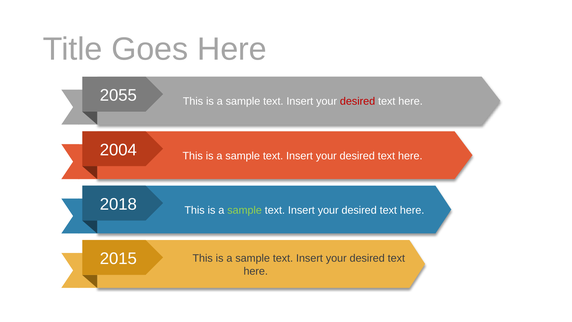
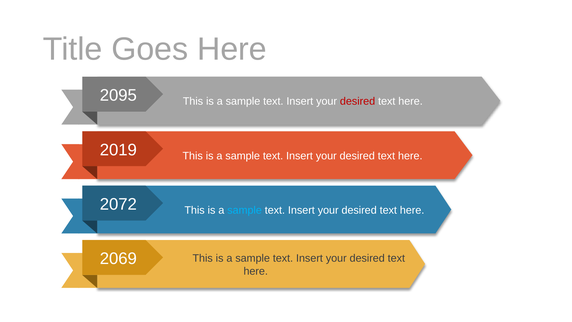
2055: 2055 -> 2095 (118, 95)
2004: 2004 -> 2019 (118, 150)
2018: 2018 -> 2072 (118, 204)
sample colour: light green -> light blue (245, 210)
2015: 2015 -> 2069 (118, 258)
